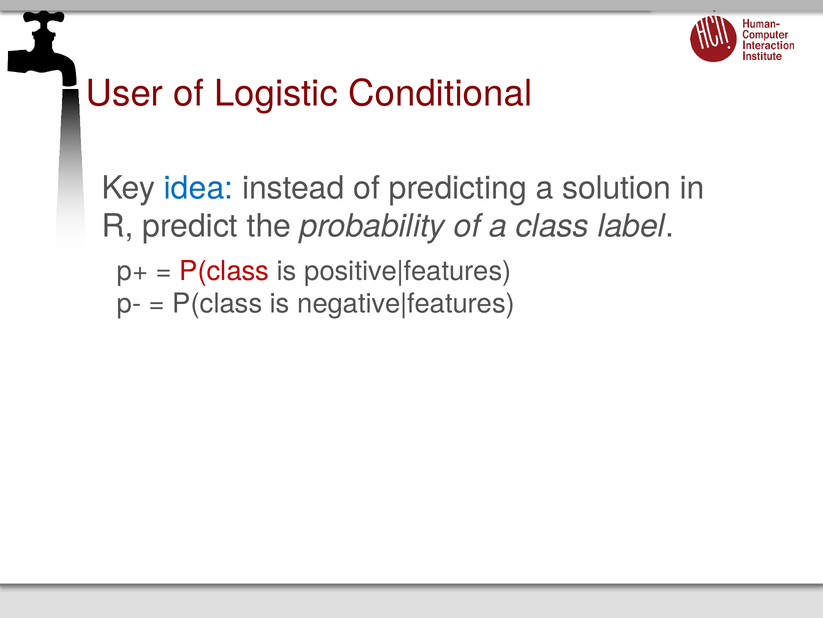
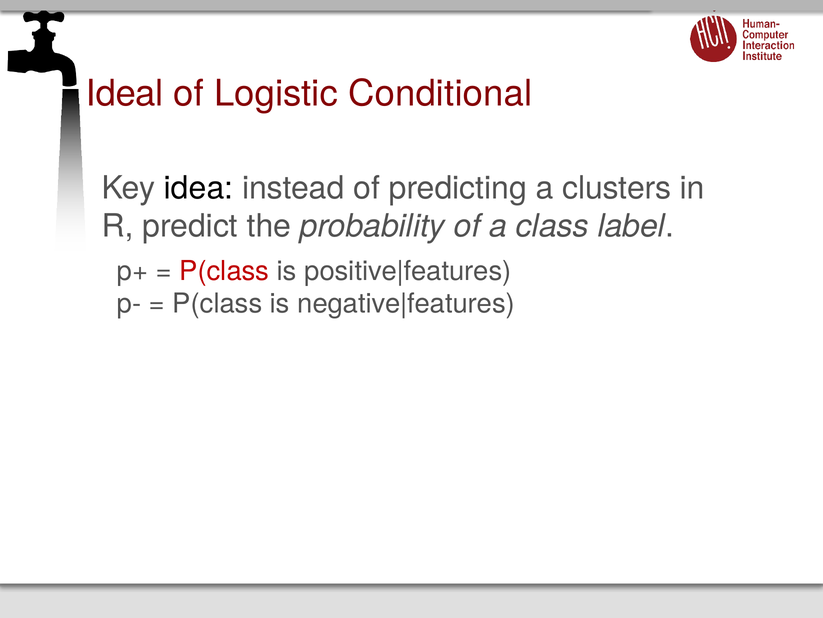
User: User -> Ideal (125, 93)
idea colour: blue -> black (199, 188)
solution: solution -> clusters (617, 188)
